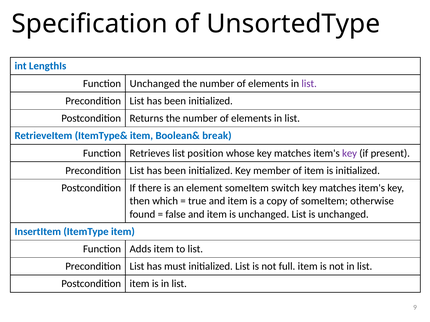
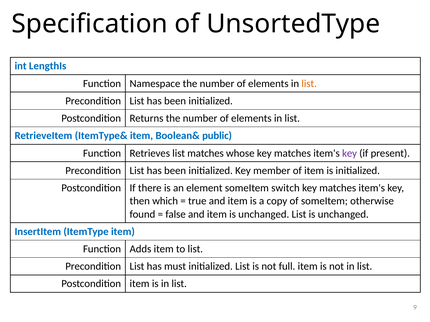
Function Unchanged: Unchanged -> Namespace (155, 84)
list colour: purple -> orange (309, 84)
break: break -> public (217, 136)
list position: position -> matches (206, 153)
